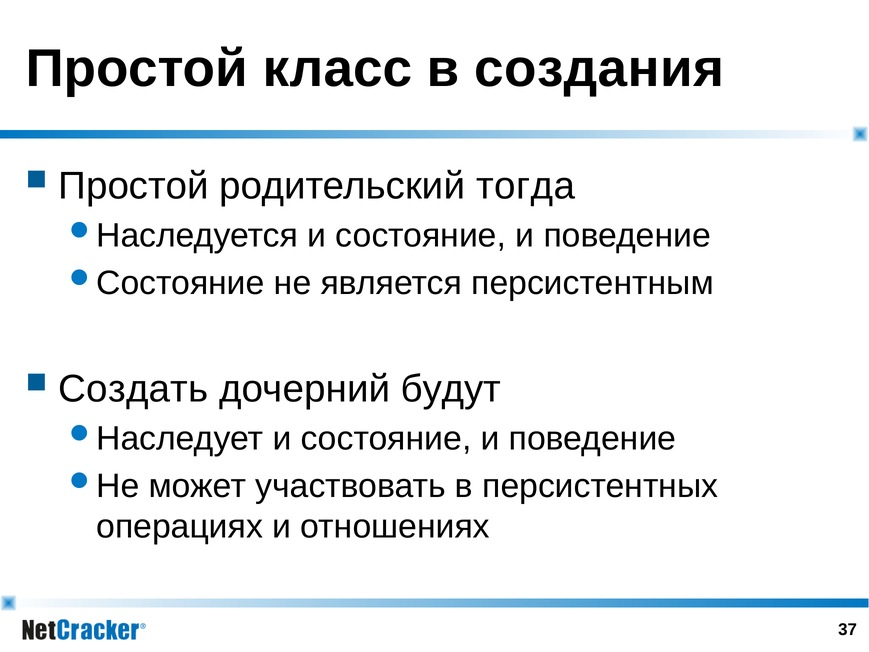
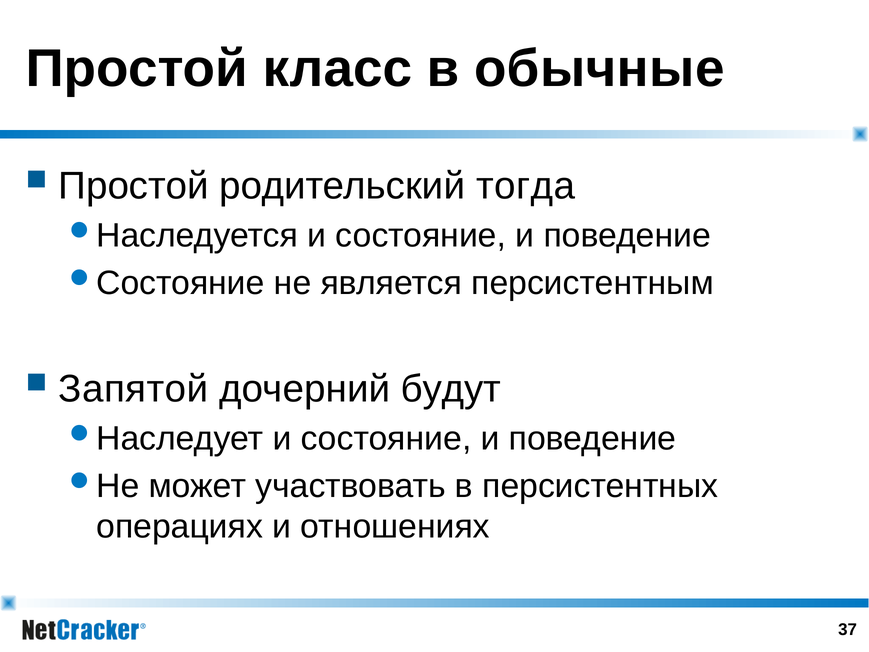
создания: создания -> обычные (599, 69)
Создать: Создать -> Запятой (133, 389)
